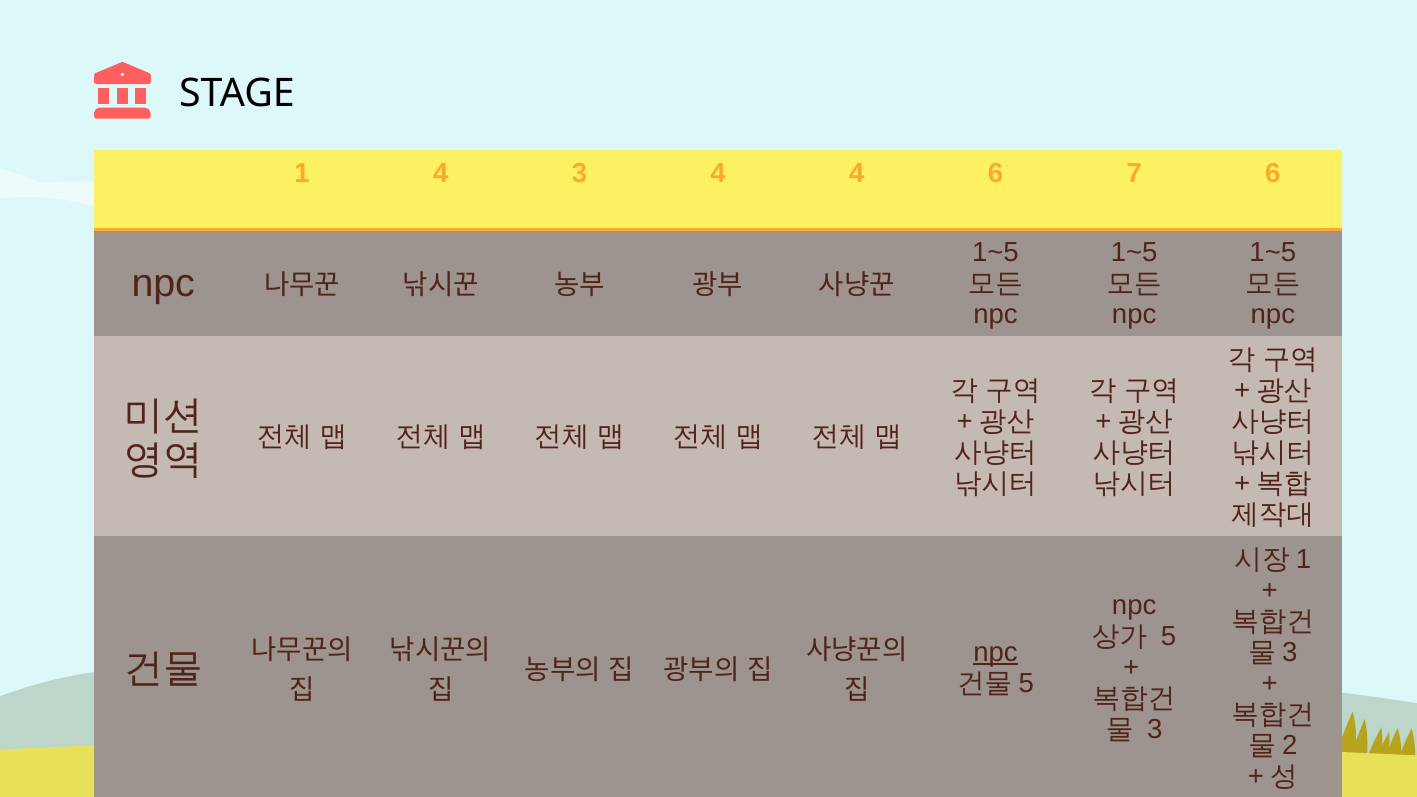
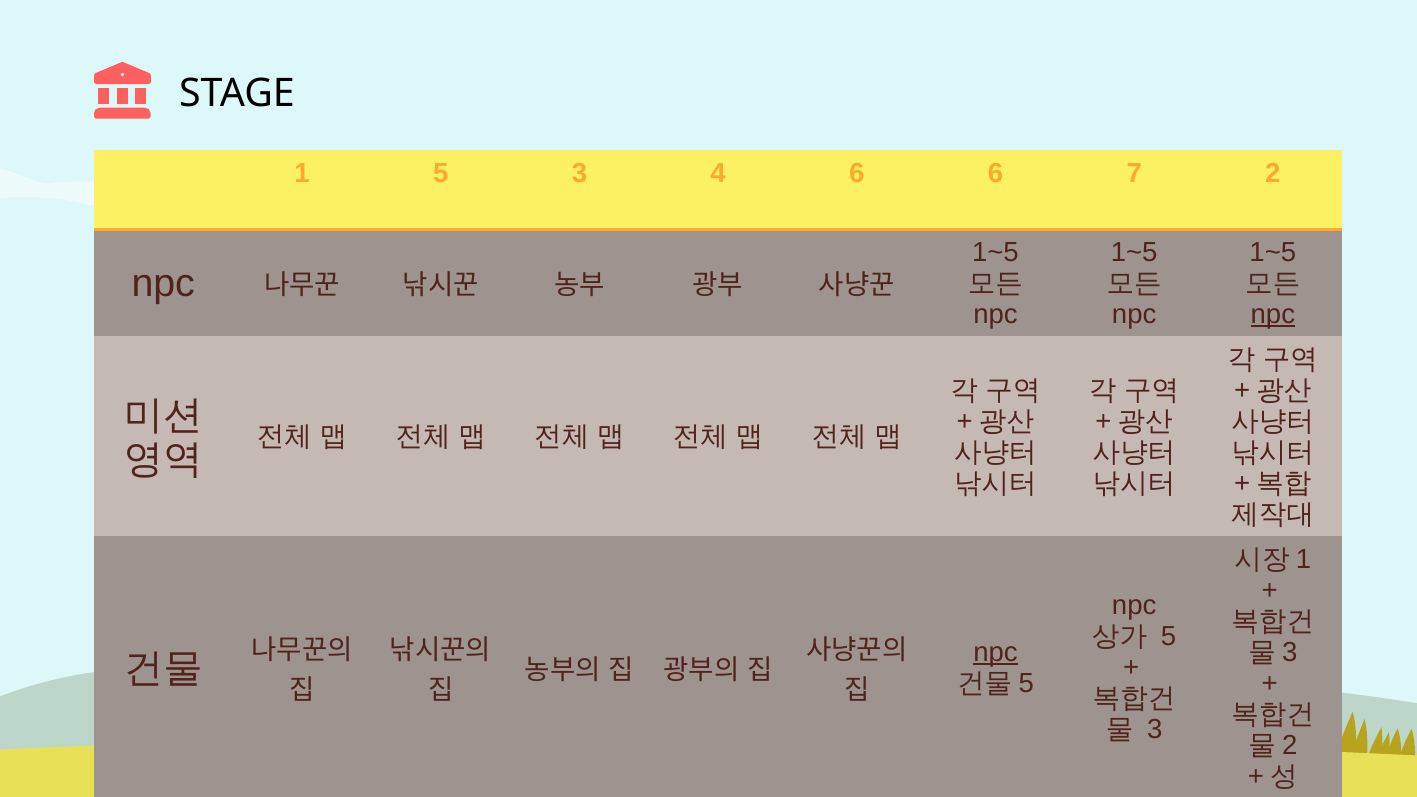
1 4: 4 -> 5 (441, 173)
4 4: 4 -> 6 (857, 173)
7 6: 6 -> 2 (1273, 173)
npc underline: none -> present (1273, 314)
